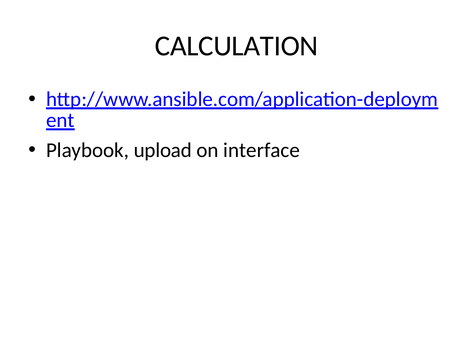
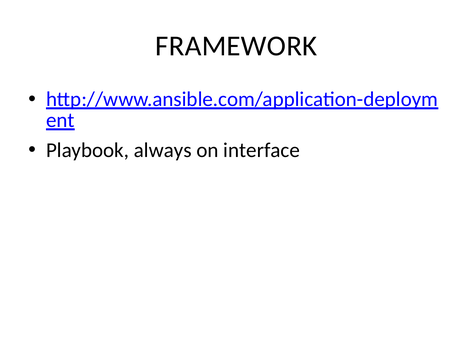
CALCULATION: CALCULATION -> FRAMEWORK (236, 46)
upload: upload -> always (163, 150)
